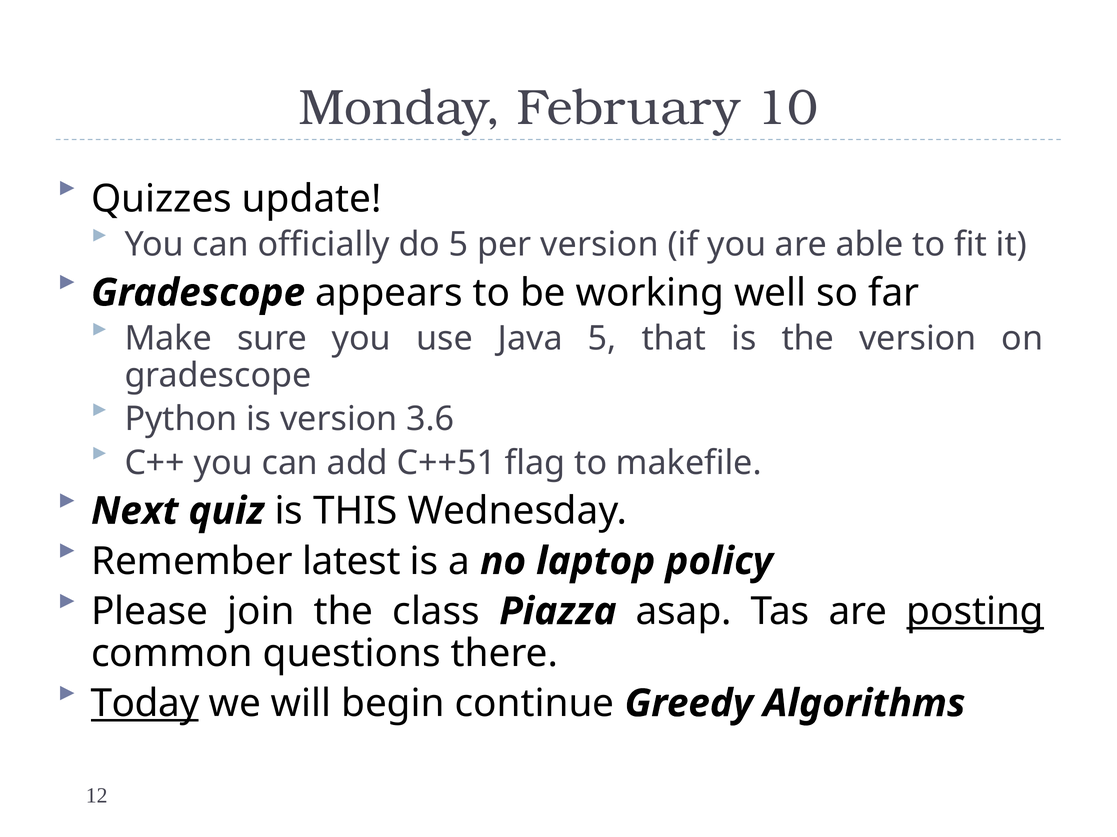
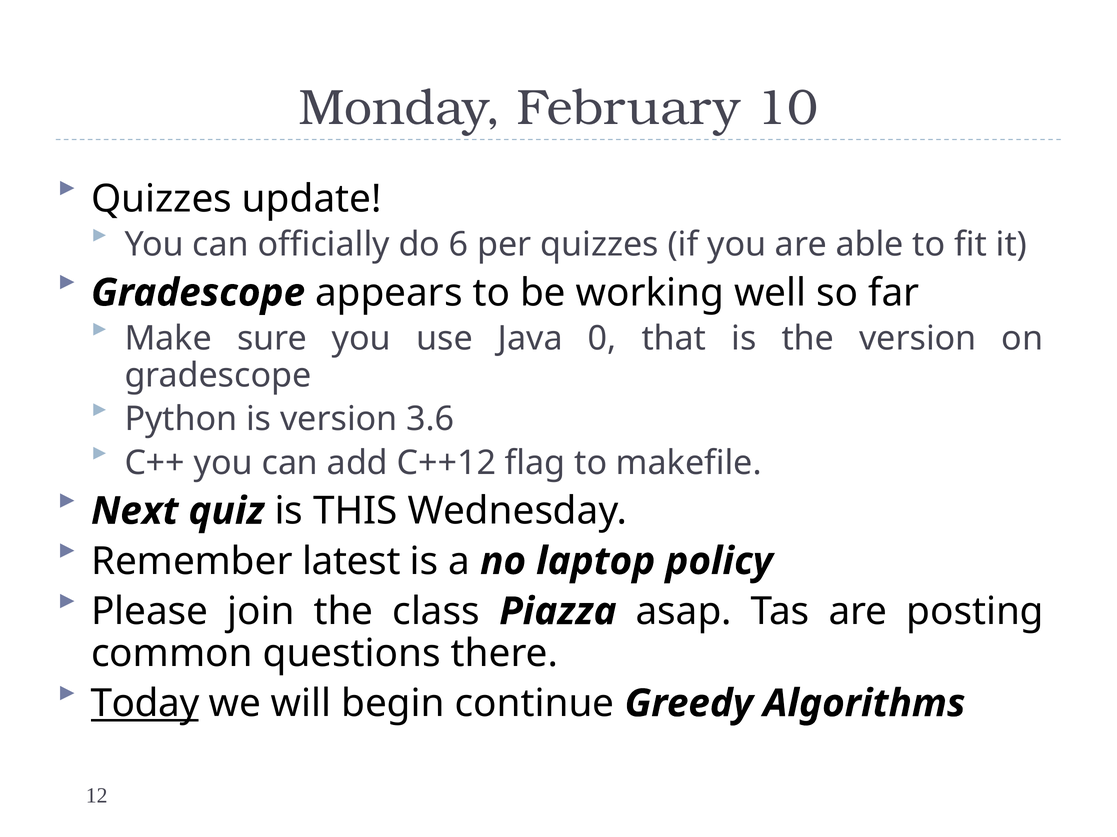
do 5: 5 -> 6 (459, 245)
per version: version -> quizzes (599, 245)
Java 5: 5 -> 0 (602, 339)
C++51: C++51 -> C++12 (446, 463)
posting underline: present -> none (975, 612)
